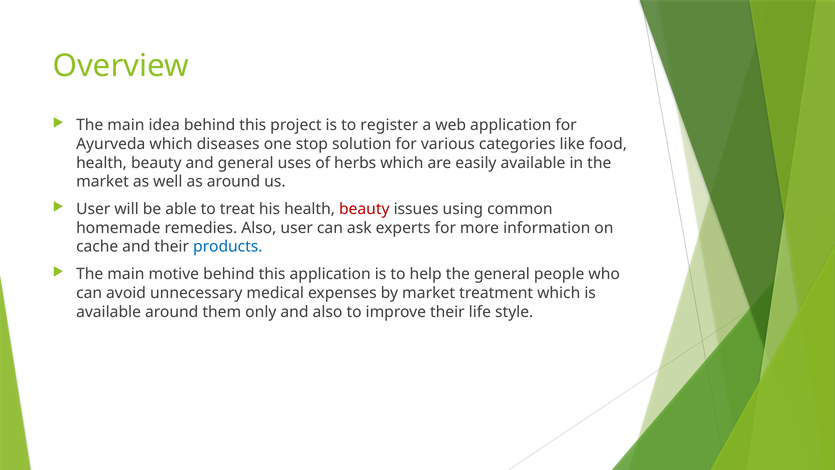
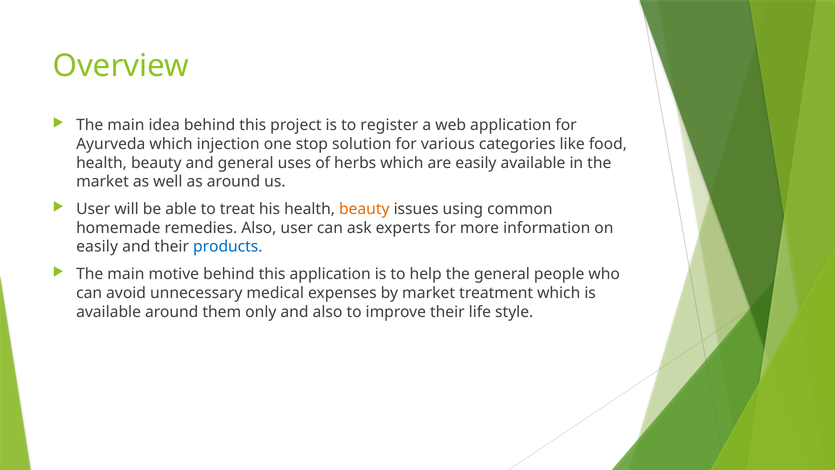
diseases: diseases -> injection (228, 144)
beauty colour: red -> orange (364, 209)
cache: cache -> easily (97, 247)
